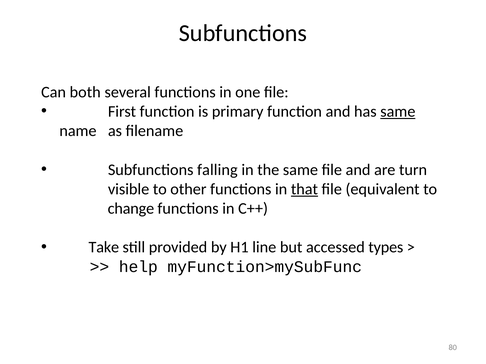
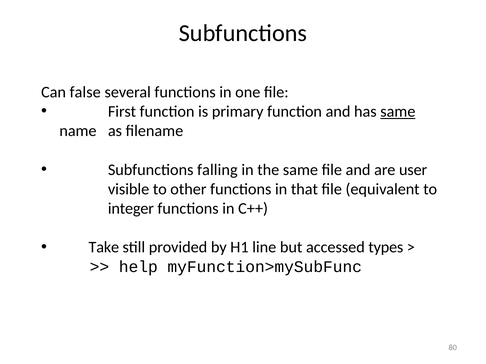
both: both -> false (85, 92)
turn: turn -> user (413, 170)
that underline: present -> none (304, 189)
change: change -> integer (131, 209)
